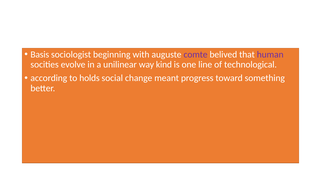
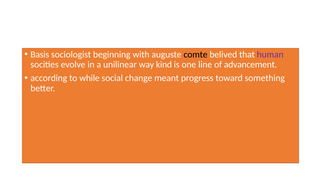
comte colour: purple -> black (196, 54)
technological: technological -> advancement (251, 64)
holds: holds -> while (89, 78)
